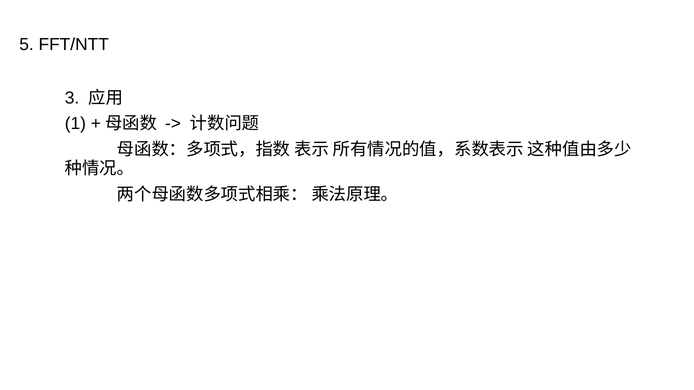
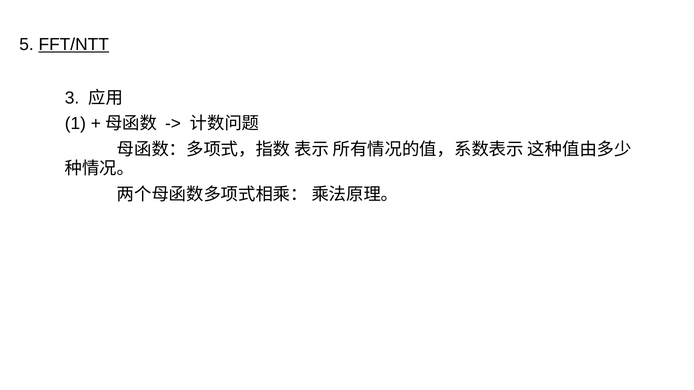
FFT/NTT underline: none -> present (74, 45)
